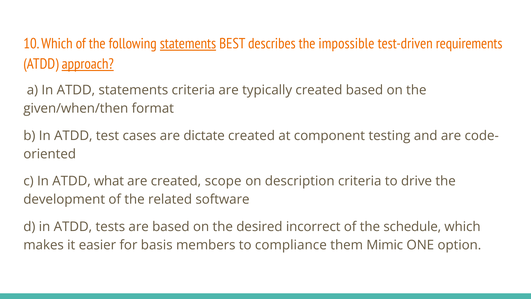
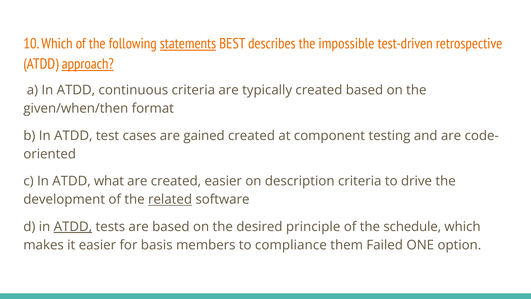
requirements: requirements -> retrospective (469, 44)
ATDD statements: statements -> continuous (133, 90)
dictate: dictate -> gained (204, 136)
created scope: scope -> easier (223, 181)
related underline: none -> present (170, 199)
ATDD underline: none -> present (73, 227)
incorrect: incorrect -> principle (313, 227)
Mimic: Mimic -> Failed (385, 245)
